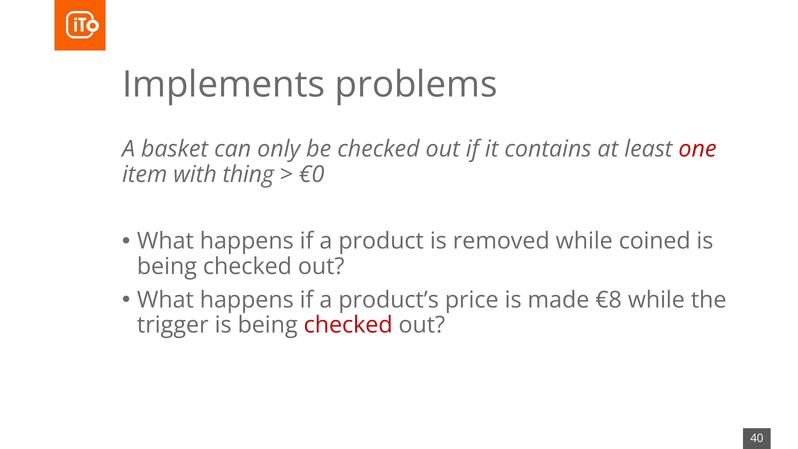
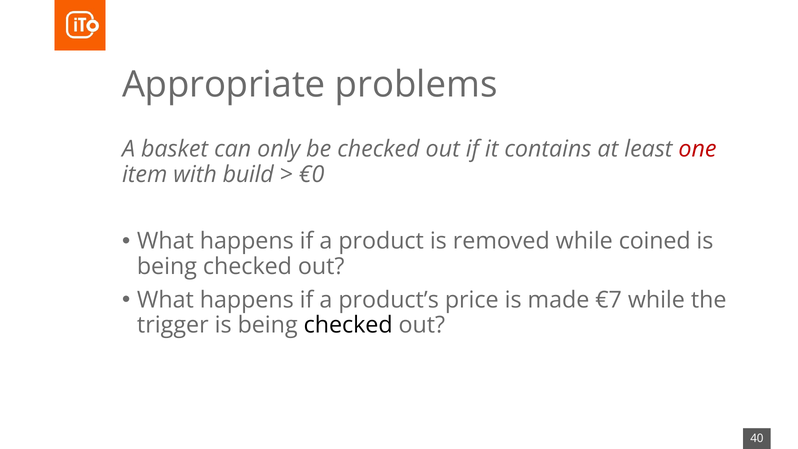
Implements: Implements -> Appropriate (224, 85)
thing: thing -> build (248, 174)
€8: €8 -> €7 (609, 300)
checked colour: red -> black (348, 325)
